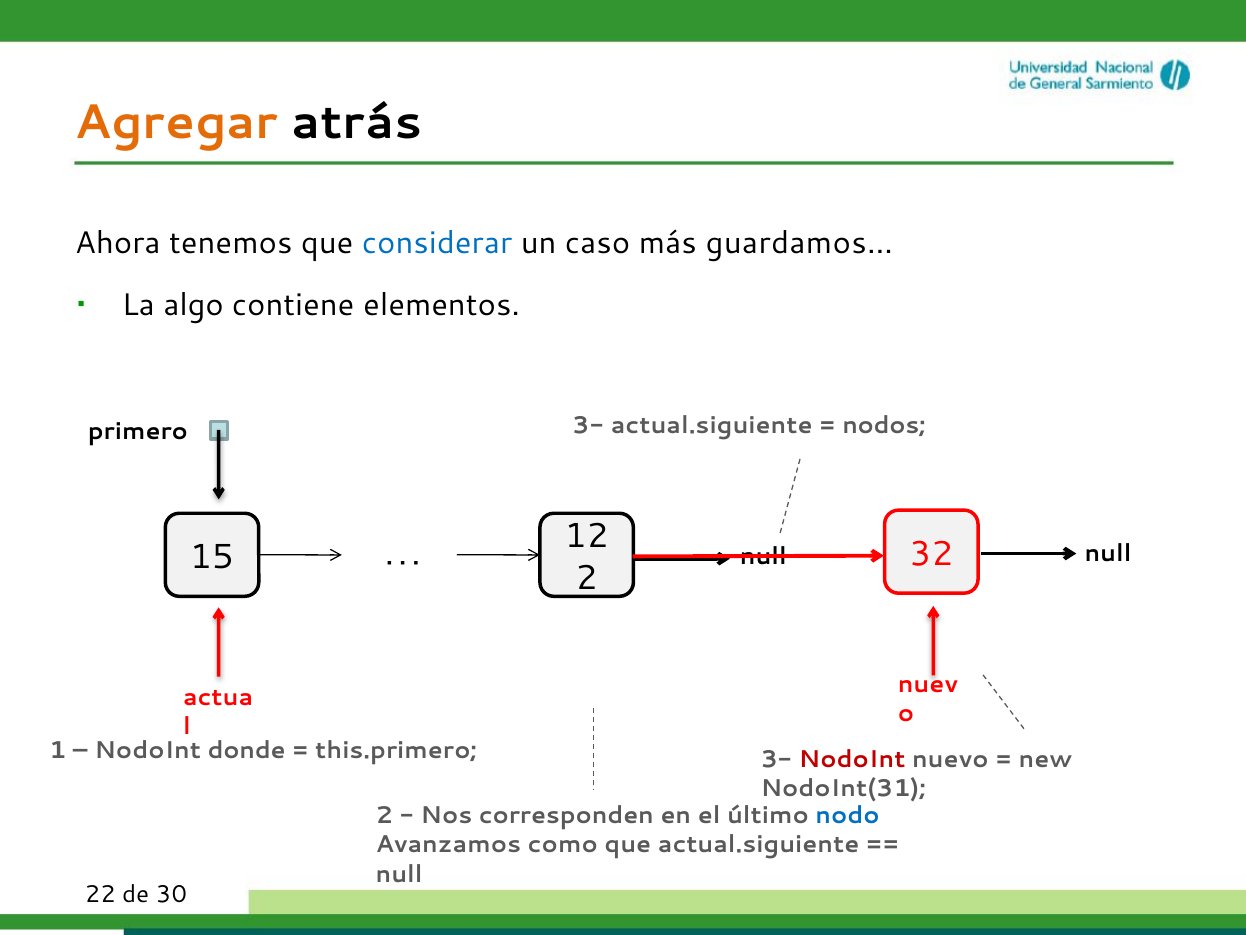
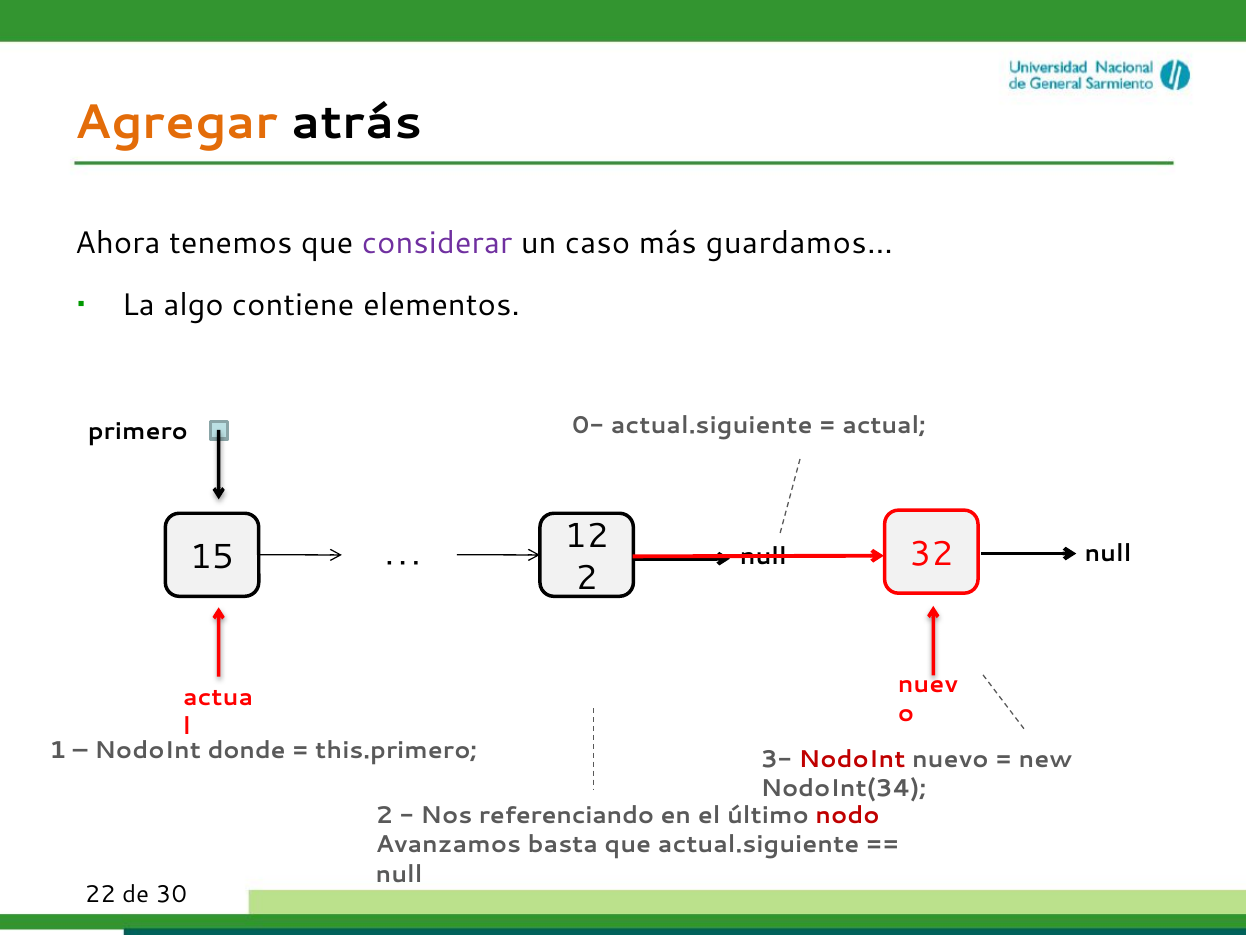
considerar colour: blue -> purple (437, 243)
3-: 3- -> 0- (588, 425)
nodos: nodos -> actual (884, 425)
NodoInt(31: NodoInt(31 -> NodoInt(34 (843, 788)
corresponden: corresponden -> referenciando (566, 815)
nodo colour: blue -> red (848, 815)
como: como -> basta (563, 844)
